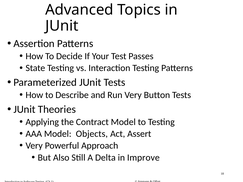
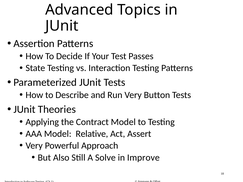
Objects: Objects -> Relative (92, 134)
Delta: Delta -> Solve (105, 158)
